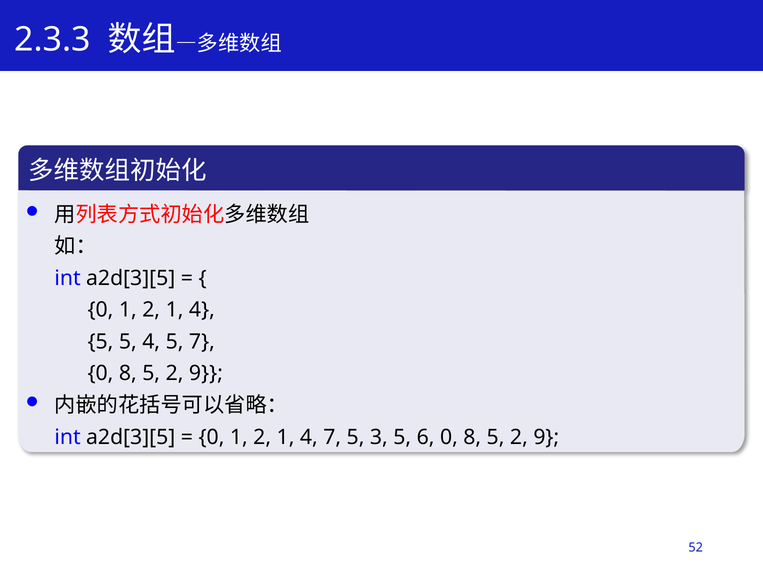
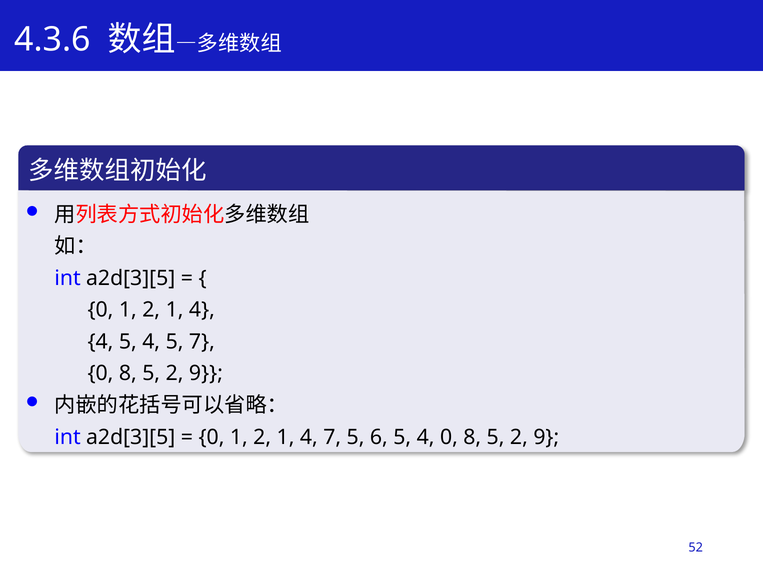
2.3.3: 2.3.3 -> 4.3.6 (53, 39)
5: 5 -> 4 (100, 342)
3: 3 -> 6 (379, 437)
6: 6 -> 4 (426, 437)
